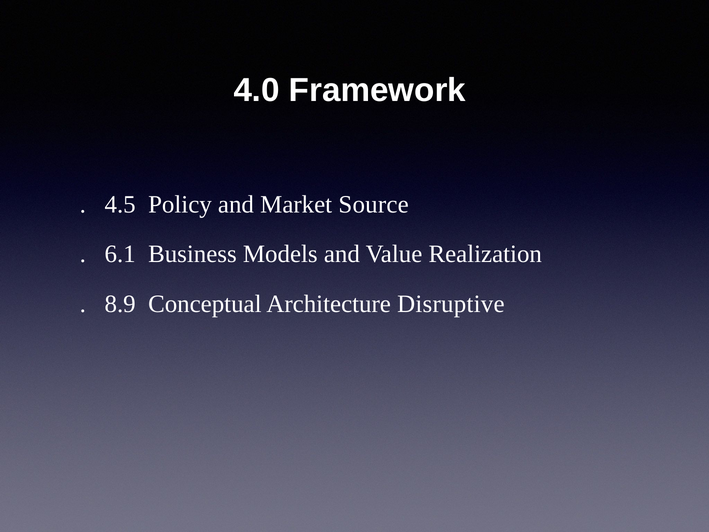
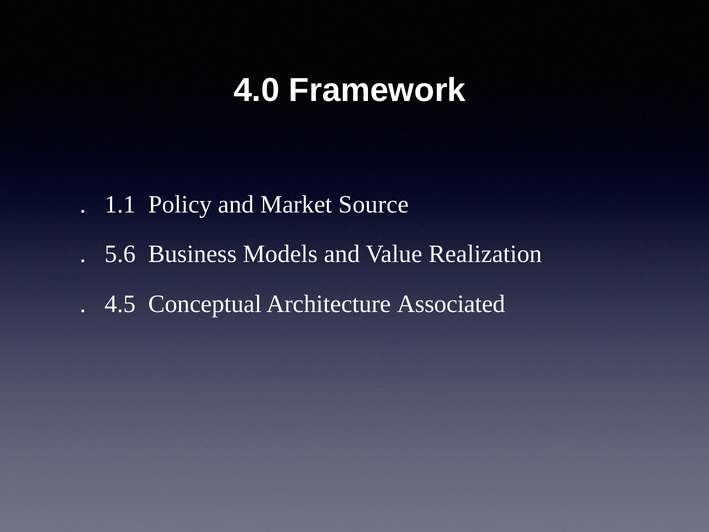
4.5: 4.5 -> 1.1 (120, 204)
6.1: 6.1 -> 5.6 (120, 254)
8.9: 8.9 -> 4.5 (120, 304)
Disruptive: Disruptive -> Associated (451, 304)
